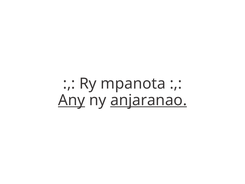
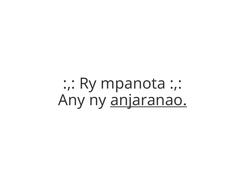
Any underline: present -> none (72, 100)
